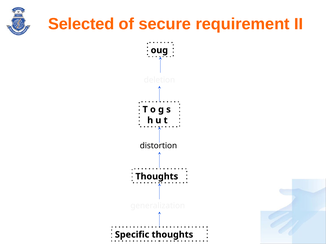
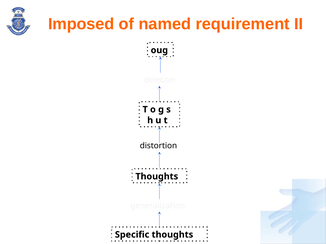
Selected: Selected -> Imposed (81, 24)
secure: secure -> named (165, 24)
